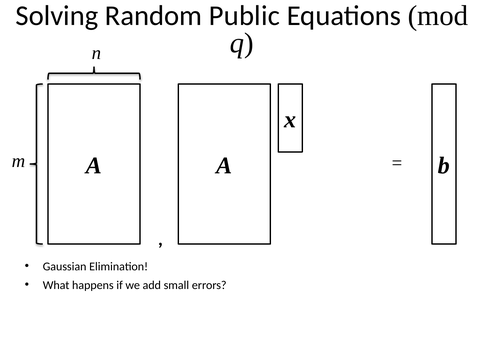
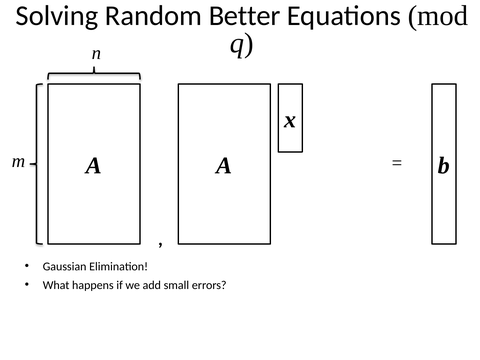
Public: Public -> Better (245, 16)
